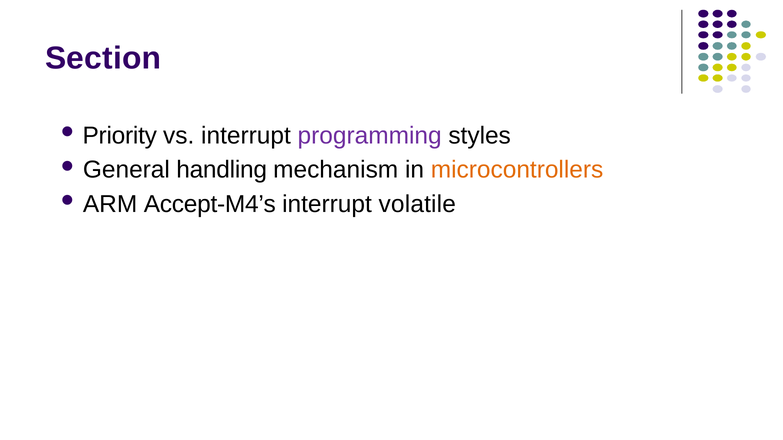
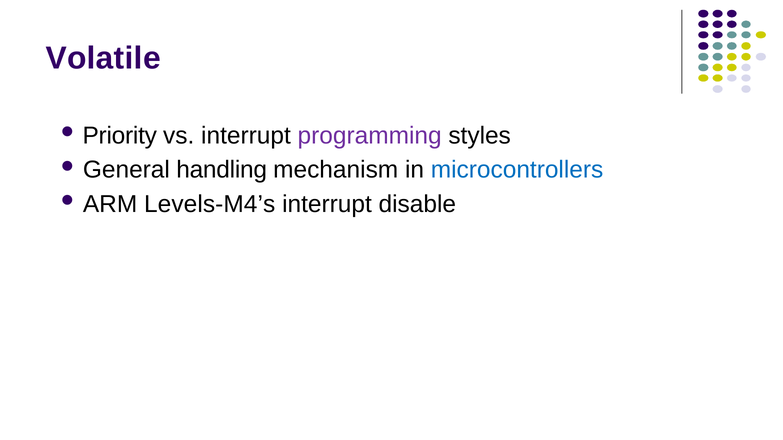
Section: Section -> Volatile (103, 58)
microcontrollers colour: orange -> blue (517, 170)
Accept-M4’s: Accept-M4’s -> Levels-M4’s (210, 204)
volatile: volatile -> disable (417, 204)
